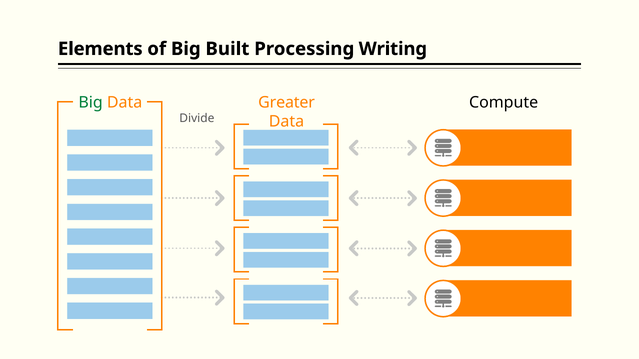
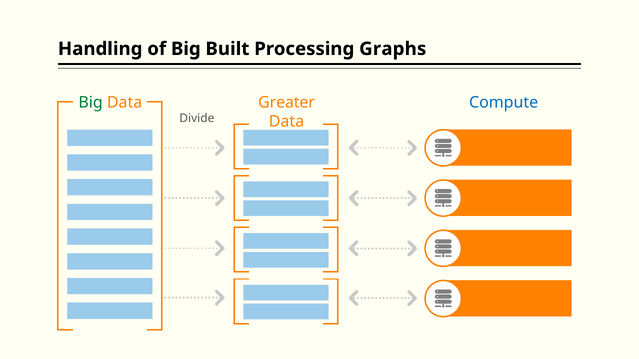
Elements: Elements -> Handling (100, 49)
Writing: Writing -> Graphs (393, 49)
Compute colour: black -> blue (504, 103)
